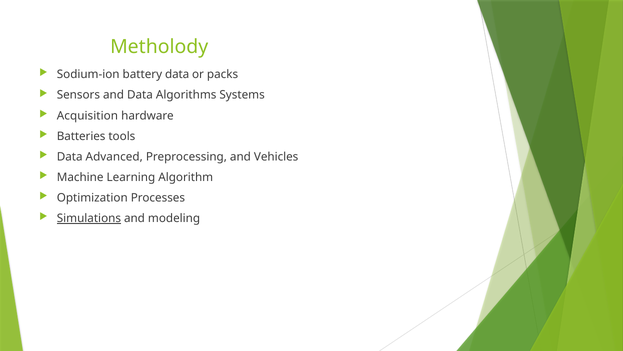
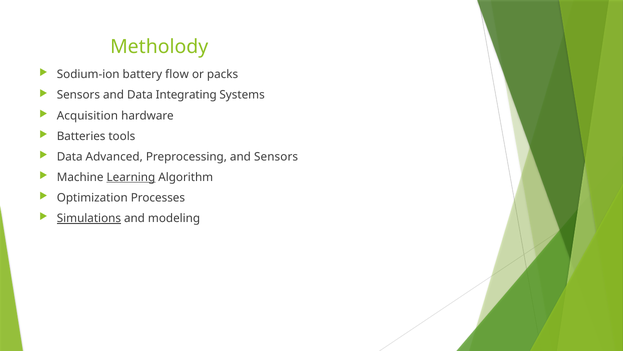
battery data: data -> flow (177, 74)
Algorithms: Algorithms -> Integrating (186, 95)
and Vehicles: Vehicles -> Sensors (276, 157)
Learning underline: none -> present (131, 177)
